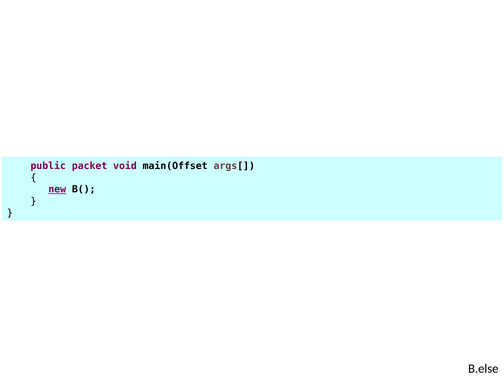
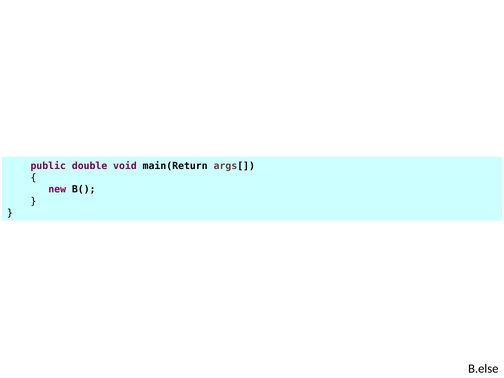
packet: packet -> double (90, 166)
main(Offset: main(Offset -> main(Return (175, 166)
new underline: present -> none (57, 189)
